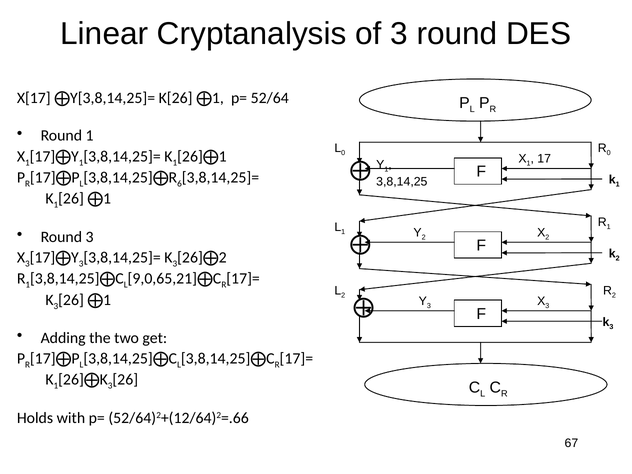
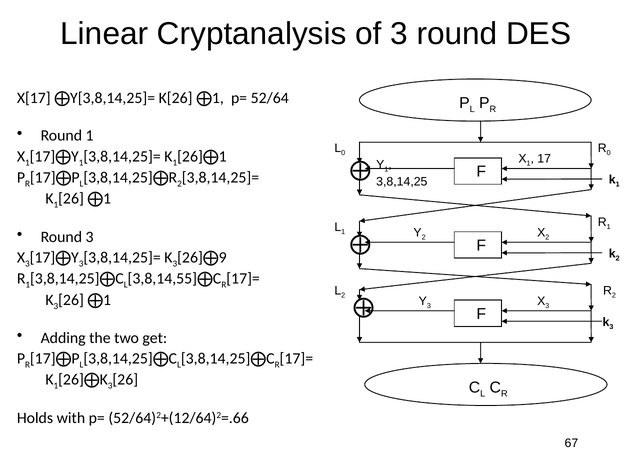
6: 6 -> 2 (180, 184)
2: 2 -> 9 (223, 258)
9,0,65,21: 9,0,65,21 -> 3,8,14,55 (162, 279)
